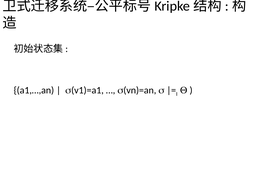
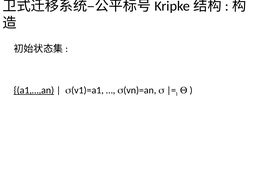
a1,…,an underline: none -> present (34, 90)
